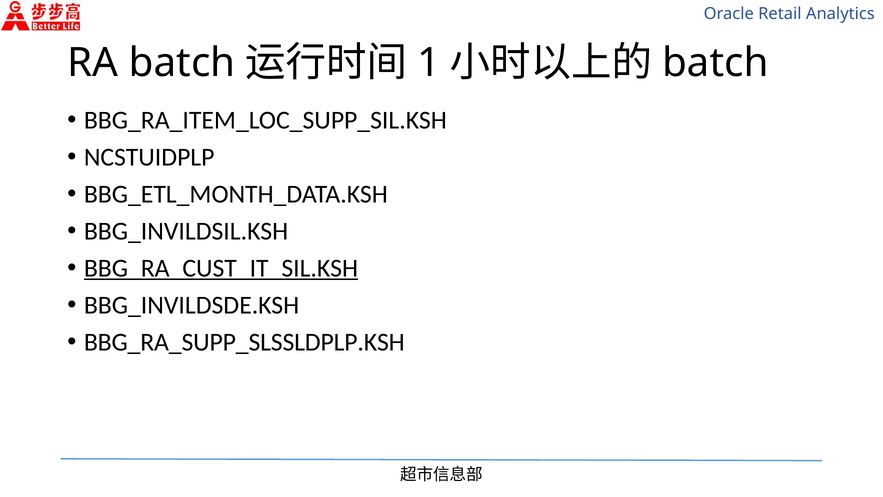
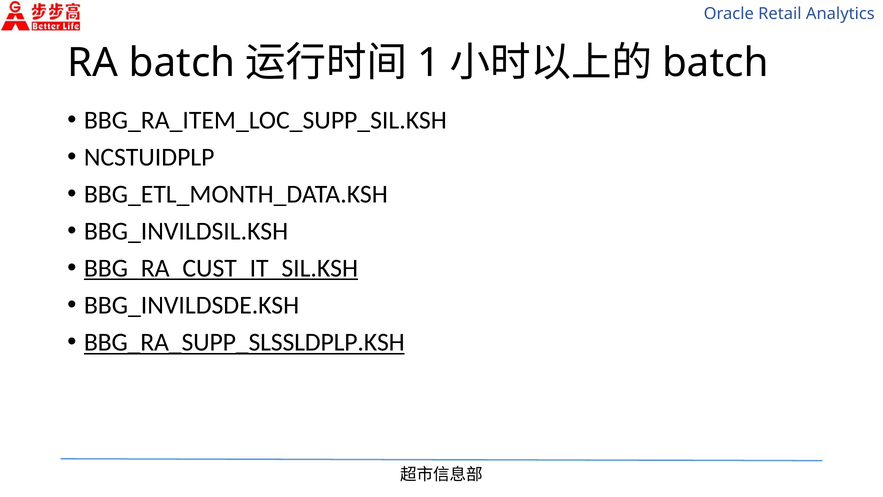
BBG_RA_SUPP_SLSSLDPLP.KSH underline: none -> present (244, 342)
